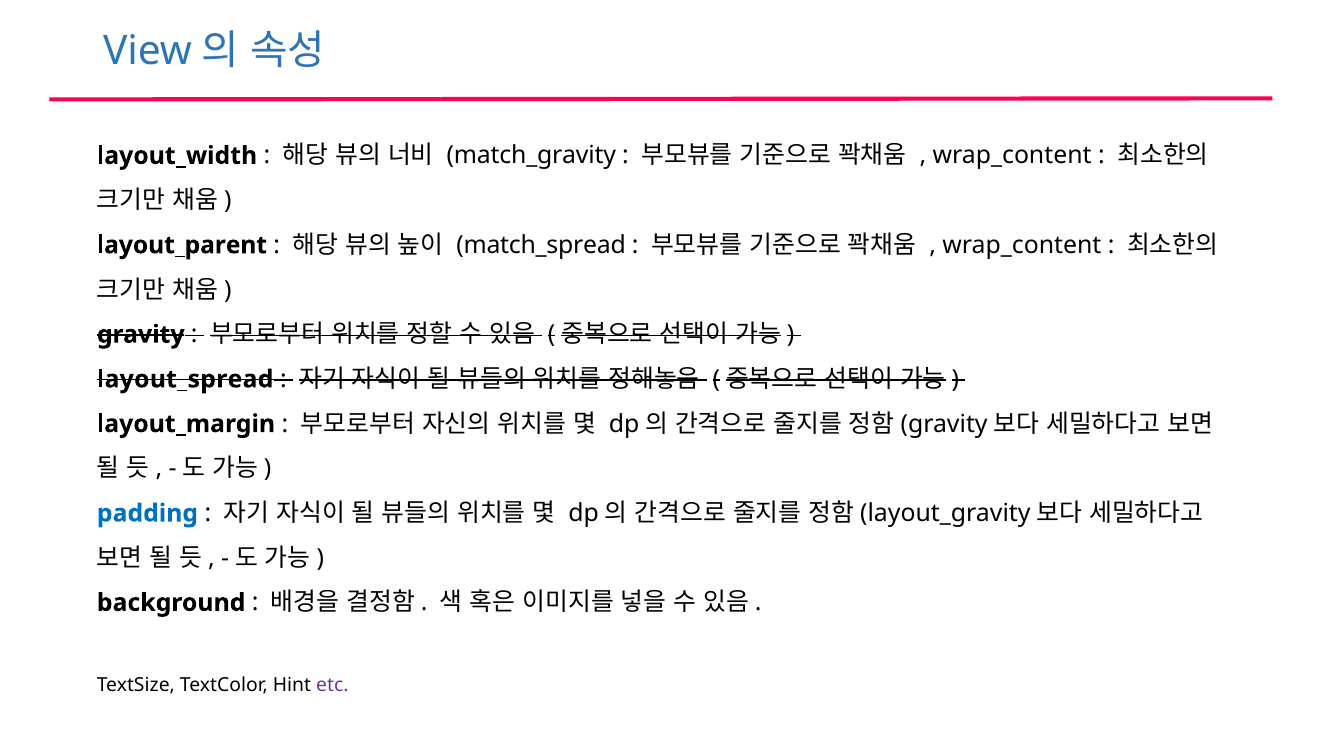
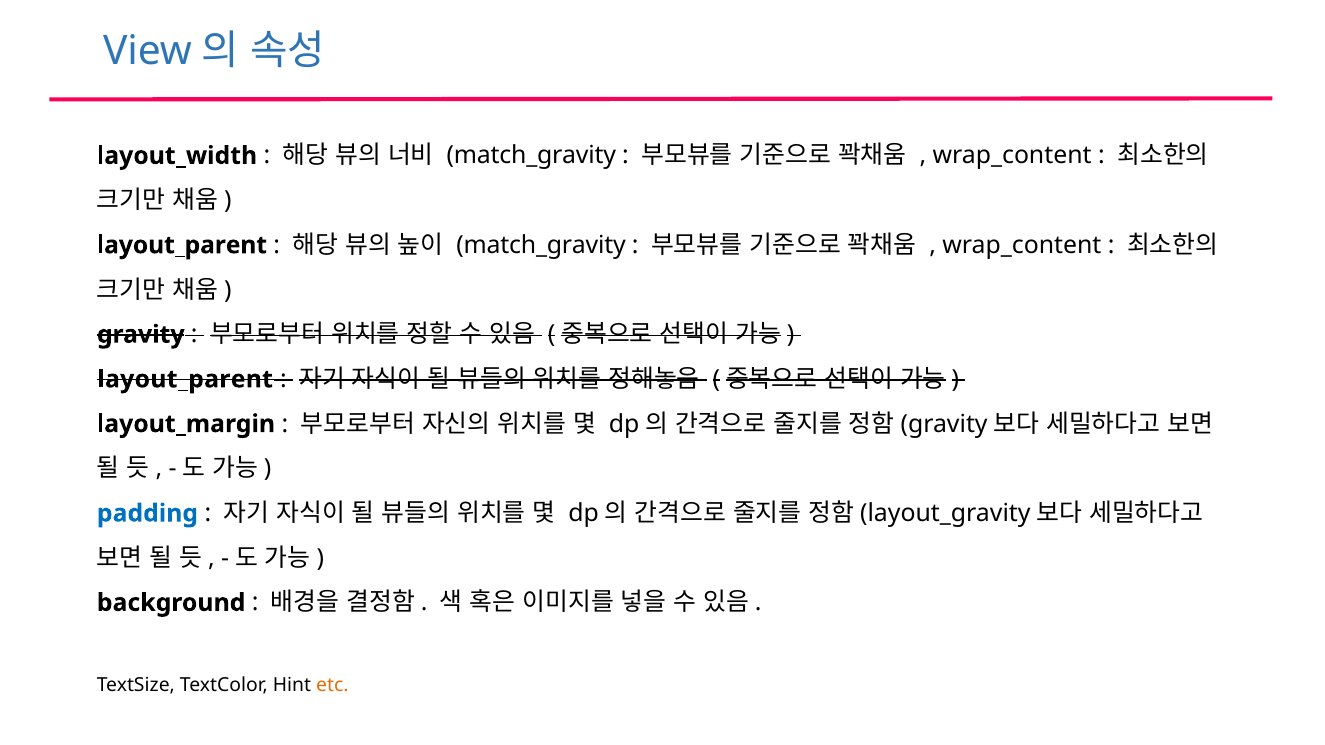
match_spread: match_spread -> match_gravity (541, 245)
layout_spread: layout_spread -> layout_parent (185, 379)
etc colour: purple -> orange (332, 685)
